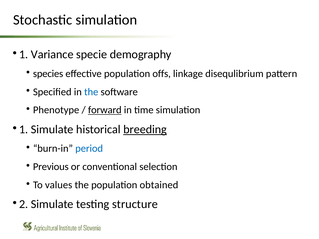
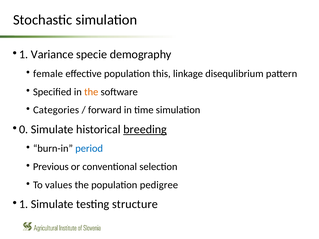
species: species -> female (48, 74)
offs: offs -> this (162, 74)
the colour: blue -> orange (91, 92)
Phenotype: Phenotype -> Categories (56, 110)
forward underline: present -> none (105, 110)
1: 1 -> 0 (24, 129)
obtained: obtained -> pedigree (159, 185)
2: 2 -> 1 (24, 204)
